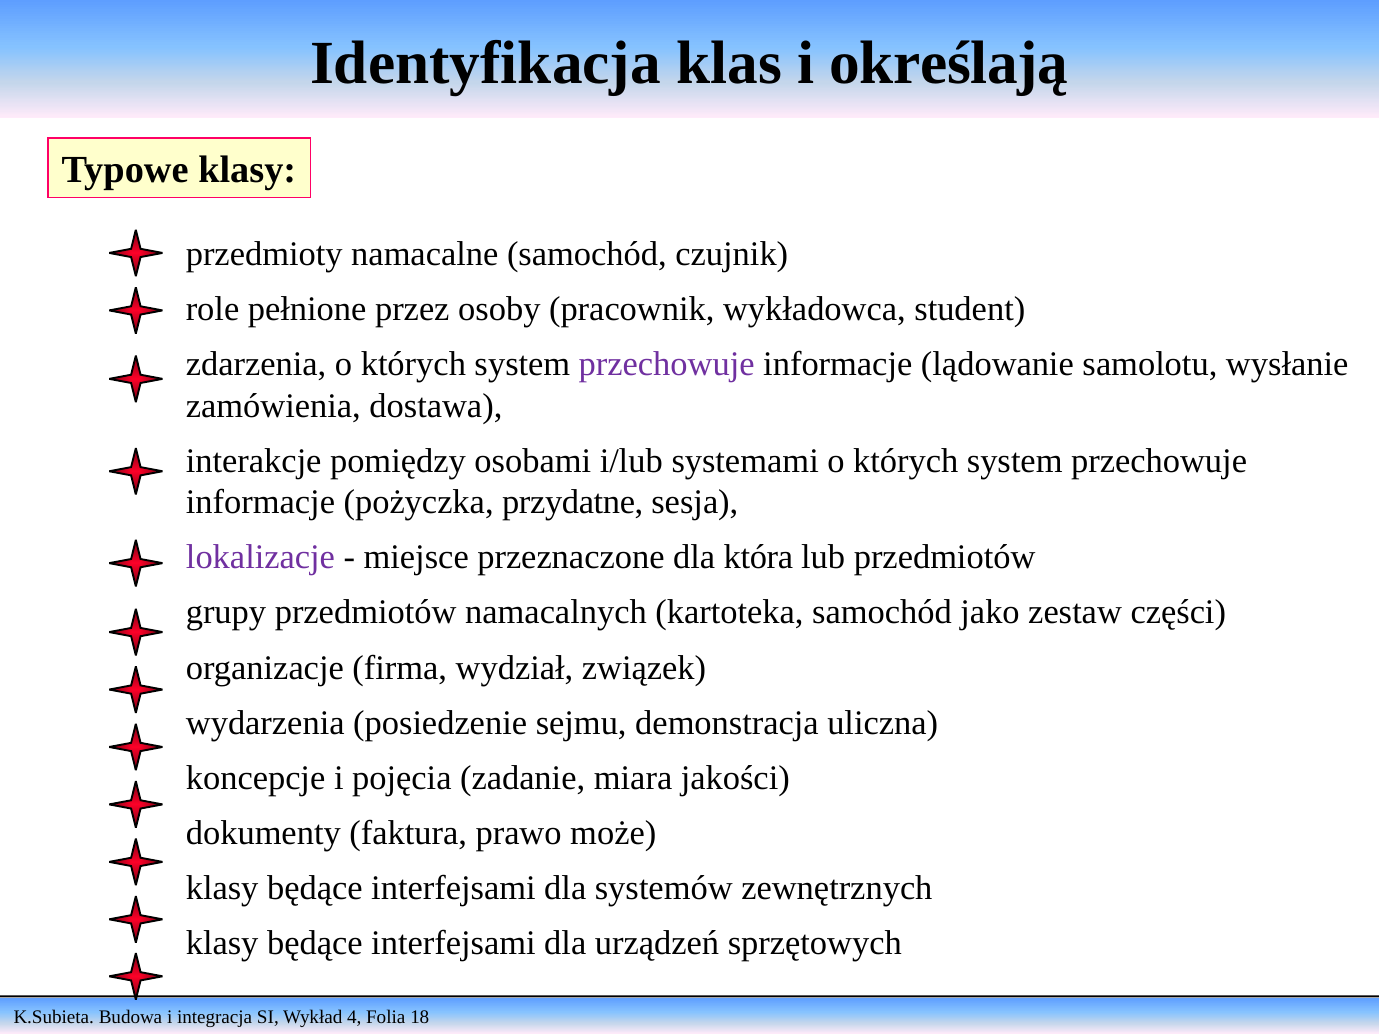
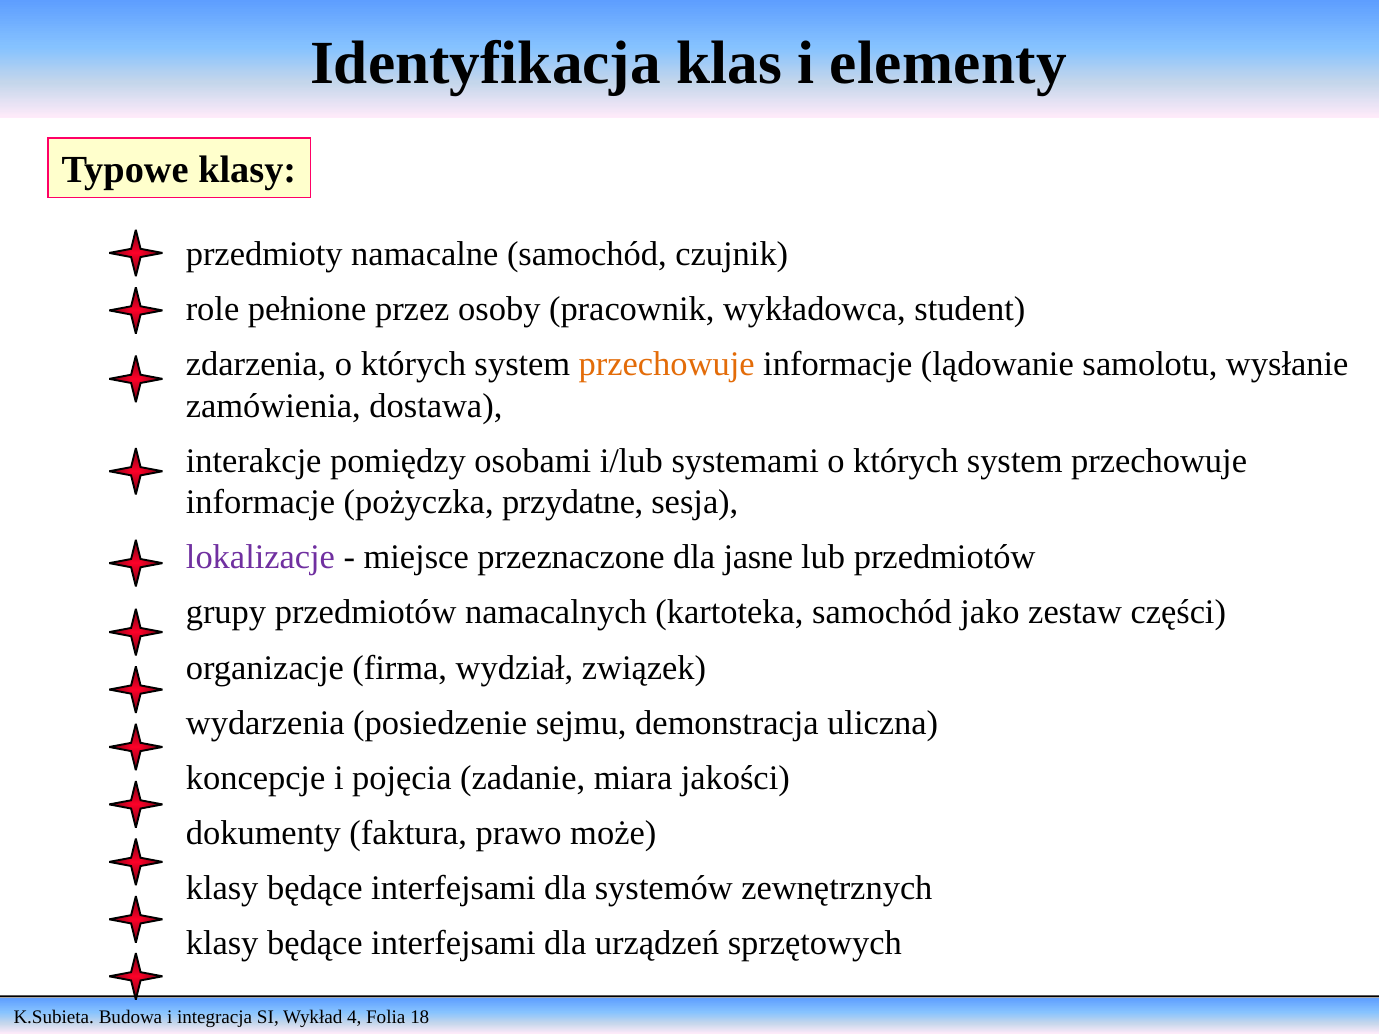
określają: określają -> elementy (949, 63)
przechowuje colour: purple -> orange (667, 364)
która: która -> jasne (758, 558)
